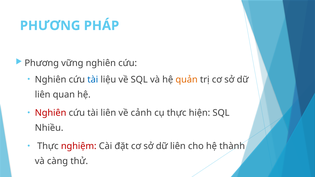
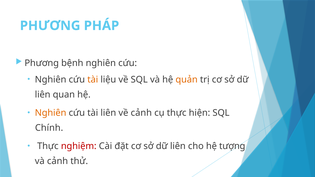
vững: vững -> bệnh (72, 63)
tài colour: blue -> orange (93, 80)
Nghiên colour: red -> orange (51, 113)
Nhiều: Nhiều -> Chính (49, 128)
thành: thành -> tượng (232, 146)
và càng: càng -> cảnh (58, 161)
